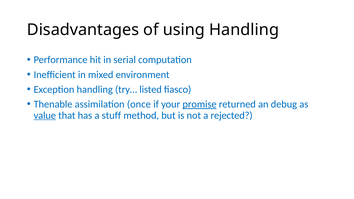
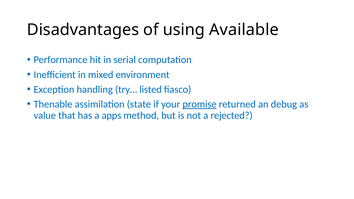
using Handling: Handling -> Available (244, 30)
once: once -> state (139, 104)
value underline: present -> none (45, 115)
stuff: stuff -> apps (111, 115)
